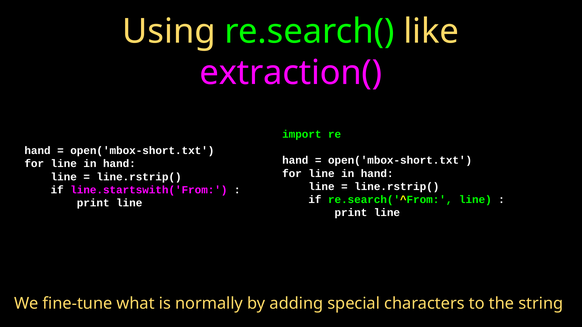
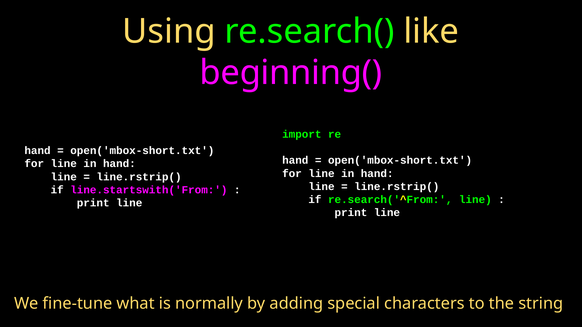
extraction(: extraction( -> beginning( (291, 73)
